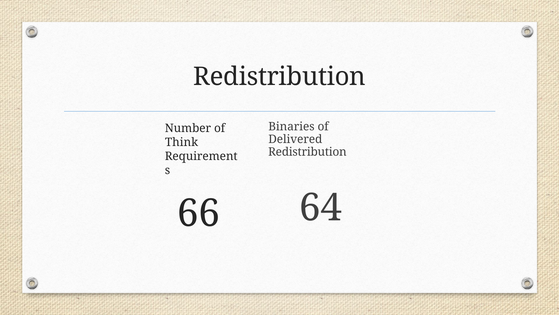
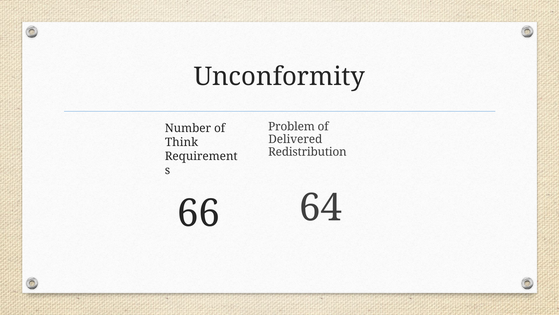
Redistribution: Redistribution -> Unconformity (279, 77)
Binaries: Binaries -> Problem (292, 127)
